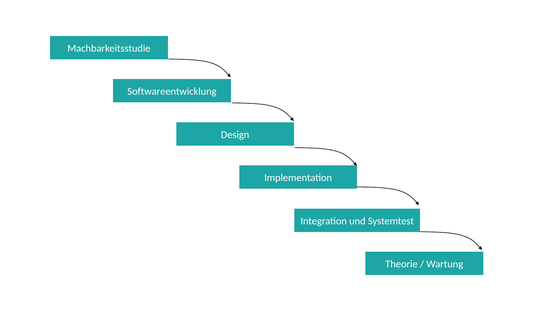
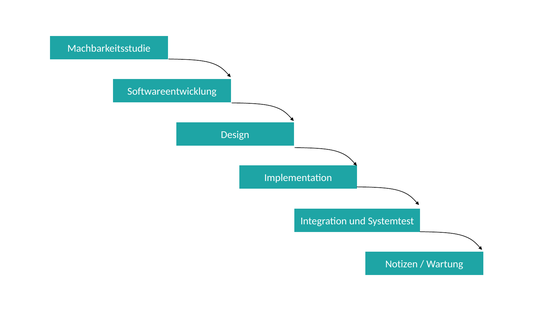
Theorie: Theorie -> Notizen (402, 264)
